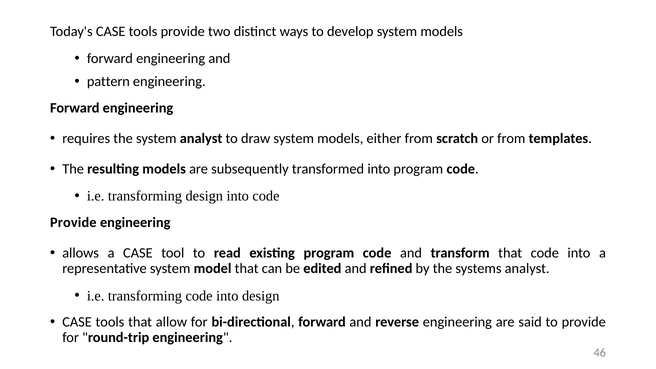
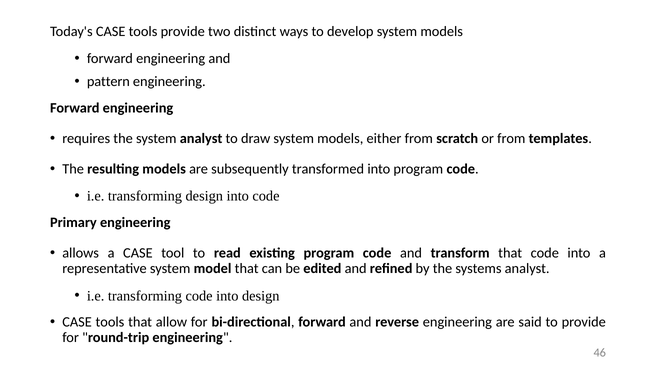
Provide: Provide -> Primary (73, 223)
